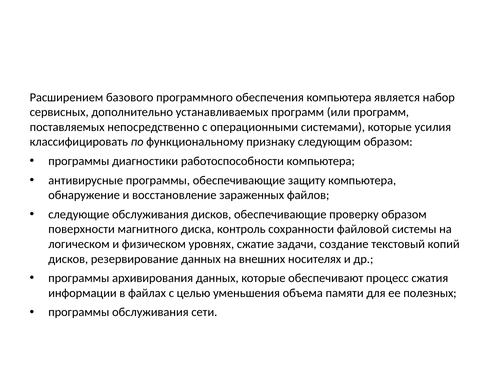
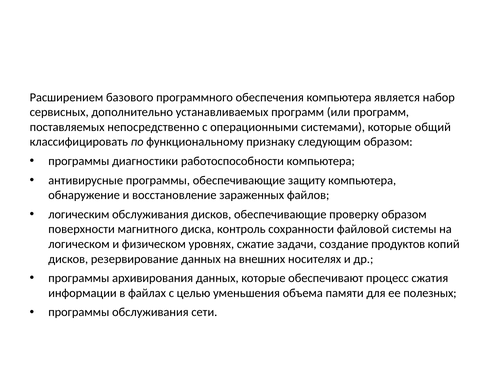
усилия: усилия -> общий (433, 127)
следующие: следующие -> логическим (79, 215)
текстовый: текстовый -> продуктов (398, 244)
